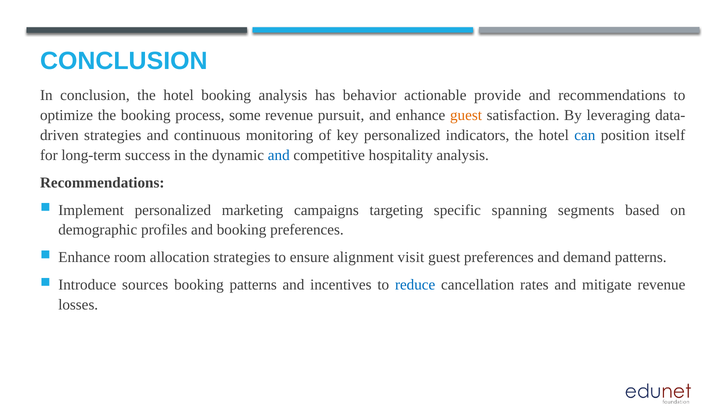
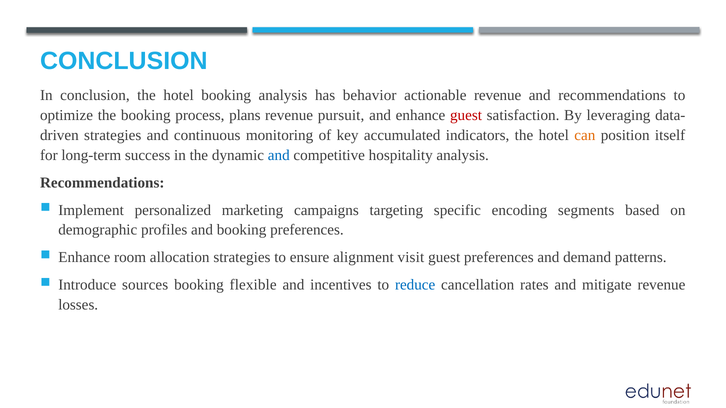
actionable provide: provide -> revenue (498, 95)
some: some -> plans (245, 115)
guest colour: orange -> red (466, 115)
key personalized: personalized -> accumulated (402, 135)
can colour: blue -> orange (585, 135)
spanning: spanning -> encoding (519, 210)
booking patterns: patterns -> flexible (253, 285)
